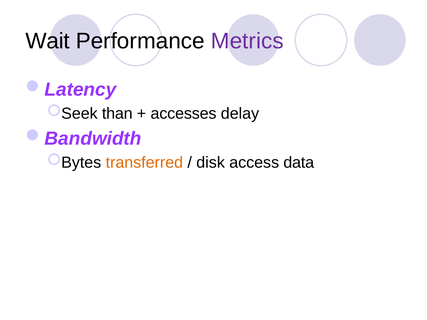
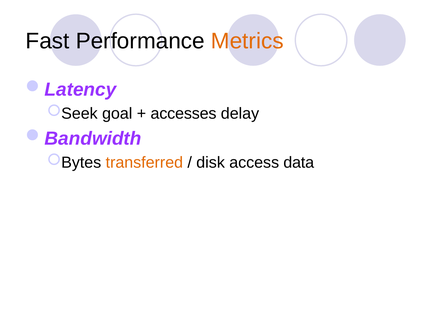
Wait: Wait -> Fast (48, 41)
Metrics colour: purple -> orange (247, 41)
than: than -> goal (117, 114)
